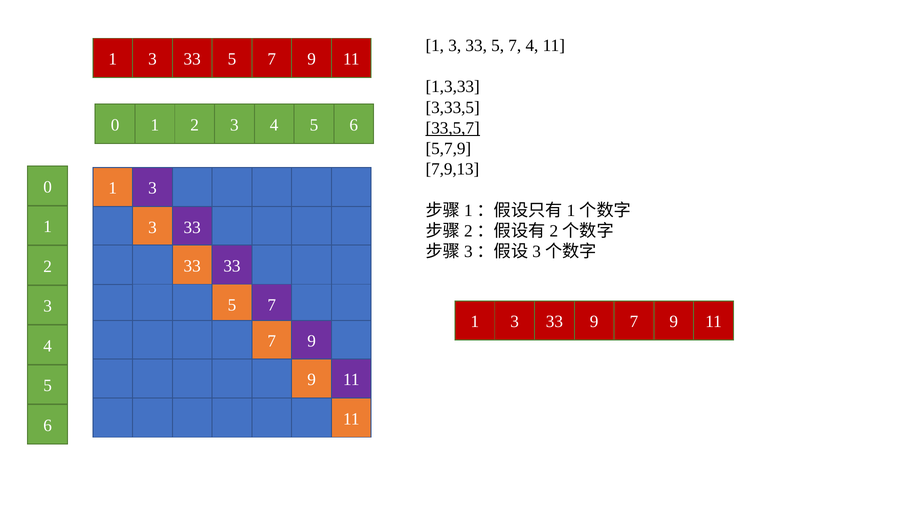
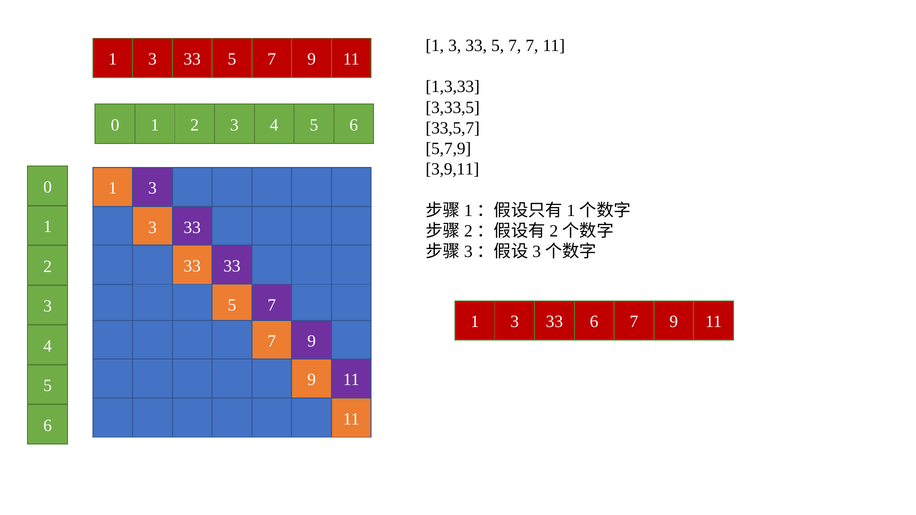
4: 4 -> 7 (532, 46)
33,5,7 underline: present -> none (453, 128)
7,9,13: 7,9,13 -> 3,9,11 (452, 169)
33 9: 9 -> 6 (594, 322)
